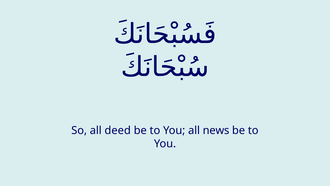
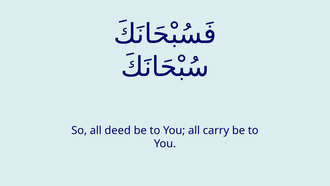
news: news -> carry (216, 130)
